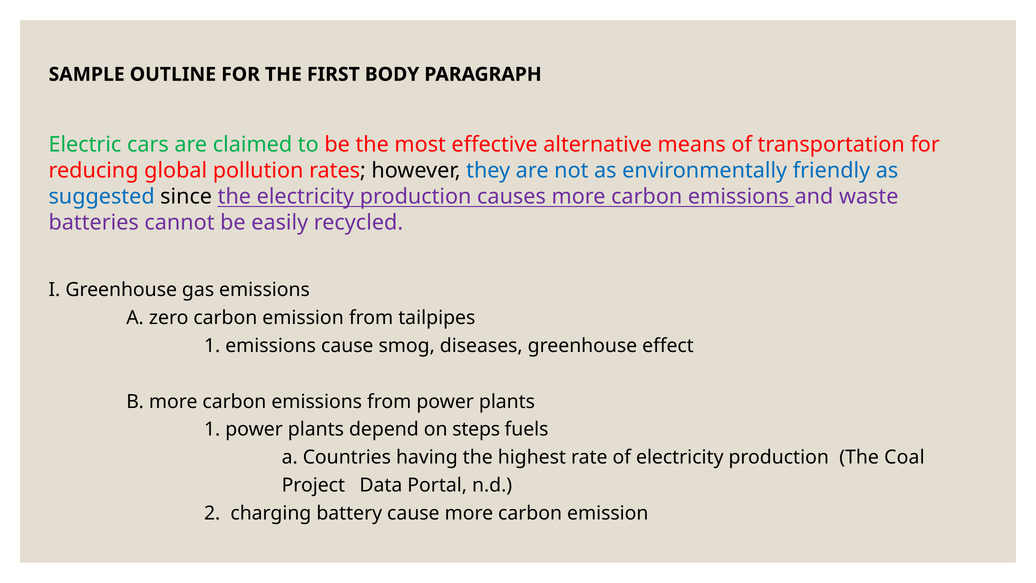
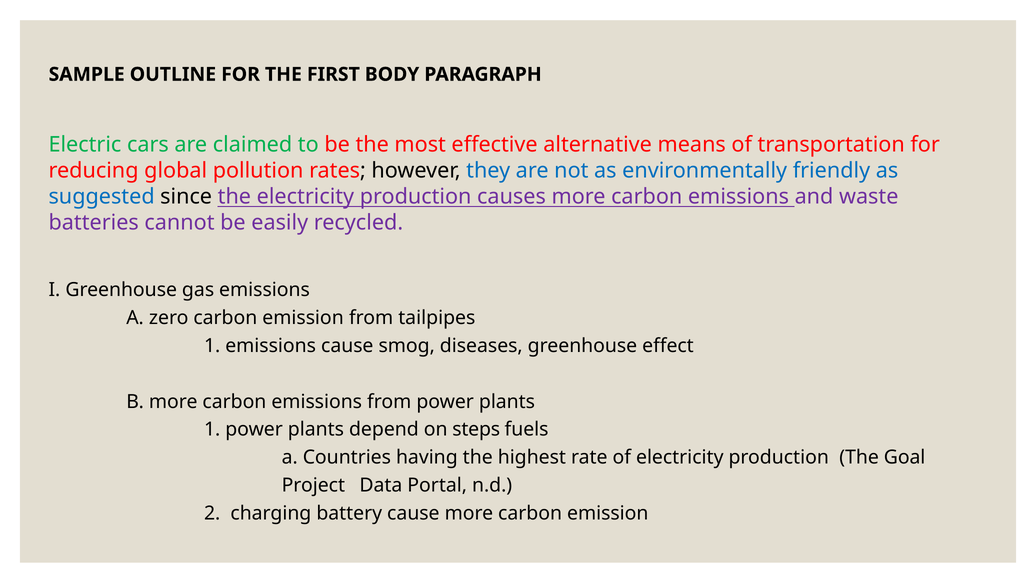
Coal: Coal -> Goal (905, 457)
